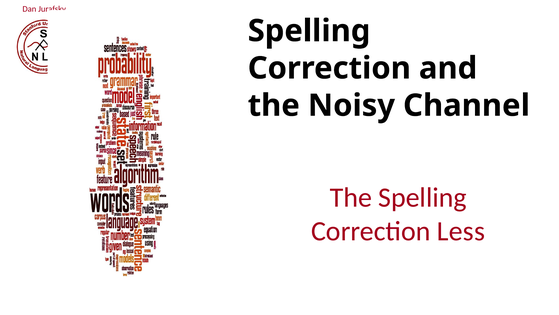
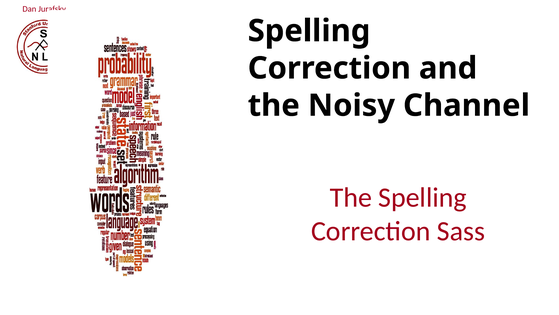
Less: Less -> Sass (461, 231)
